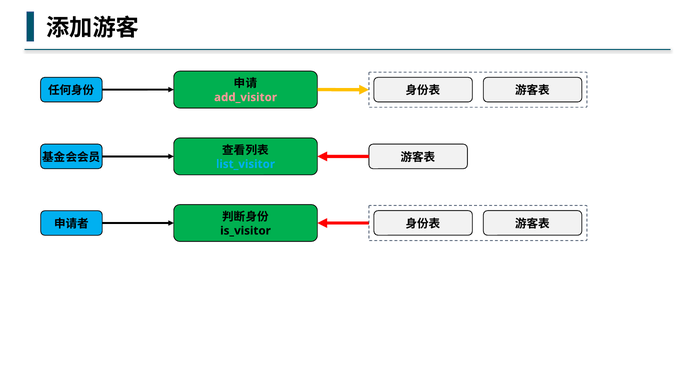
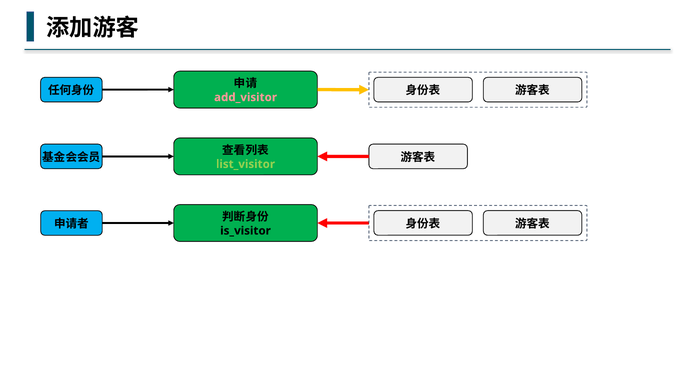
list_visitor colour: light blue -> light green (245, 164)
